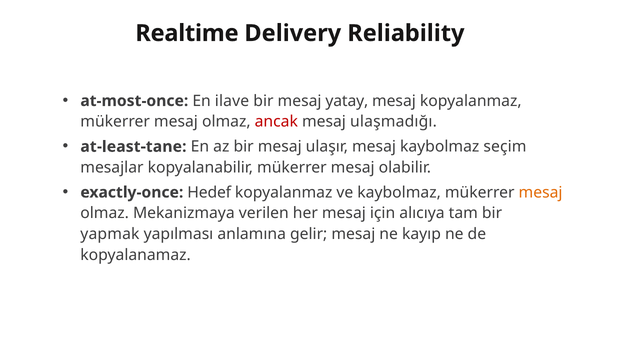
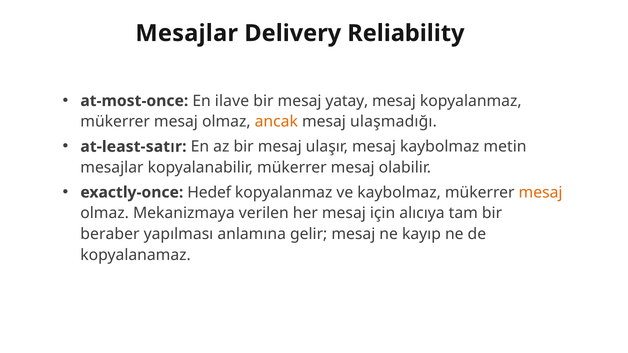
Realtime: Realtime -> Mesajlar (187, 33)
ancak colour: red -> orange (276, 122)
at-least-tane: at-least-tane -> at-least-satır (133, 147)
seçim: seçim -> metin (505, 147)
yapmak: yapmak -> beraber (110, 234)
